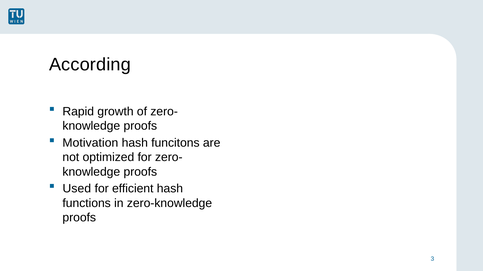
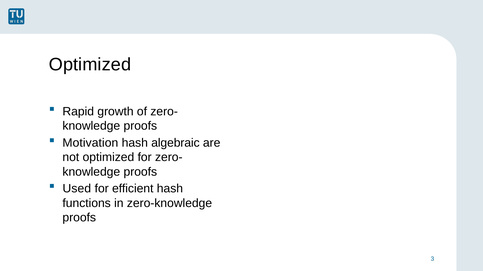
According: According -> Optimized (90, 65)
funcitons: funcitons -> algebraic (175, 143)
